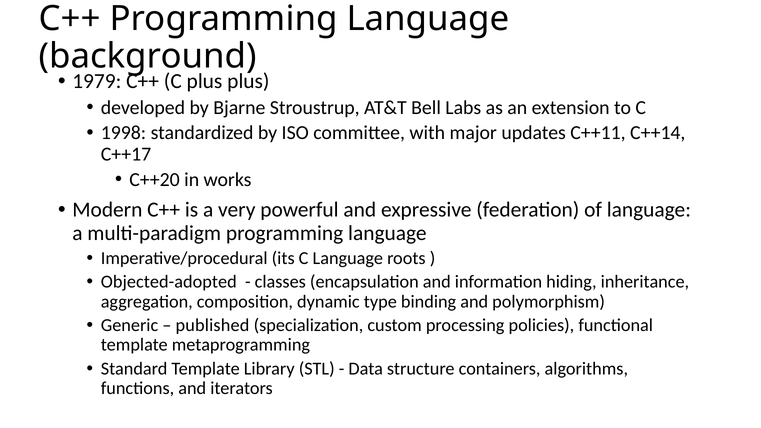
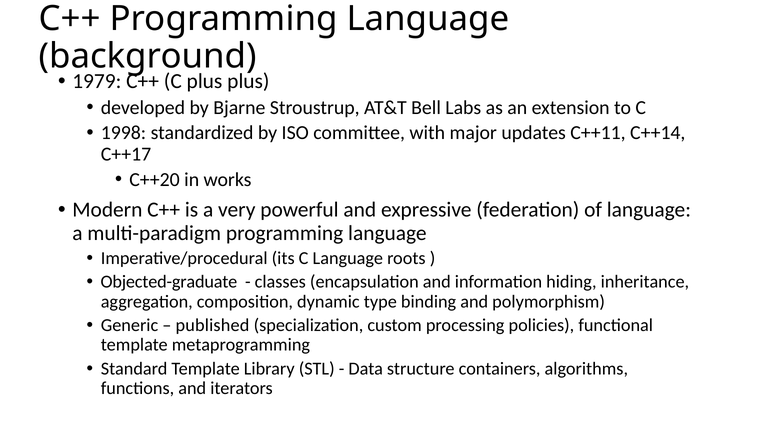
Objected-adopted: Objected-adopted -> Objected-graduate (169, 282)
